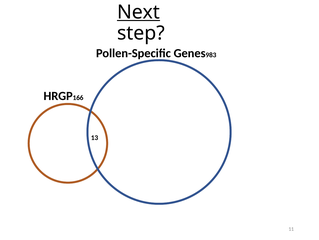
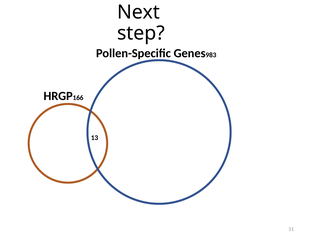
Next underline: present -> none (139, 12)
